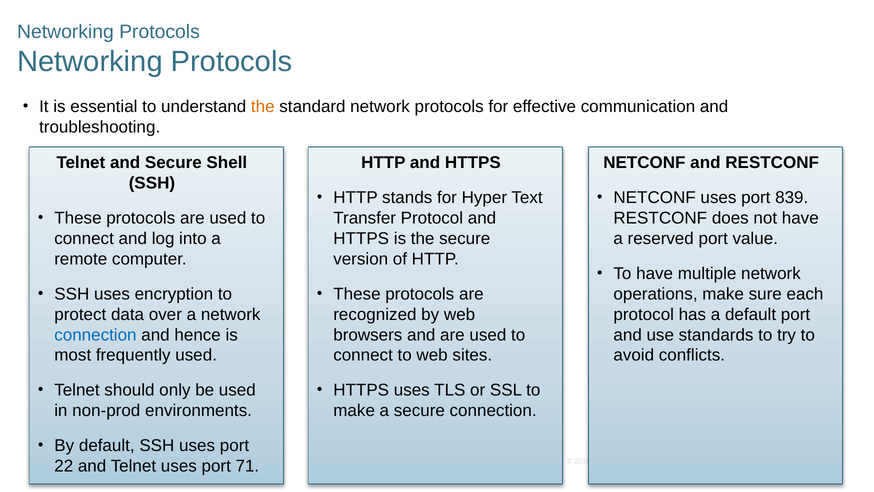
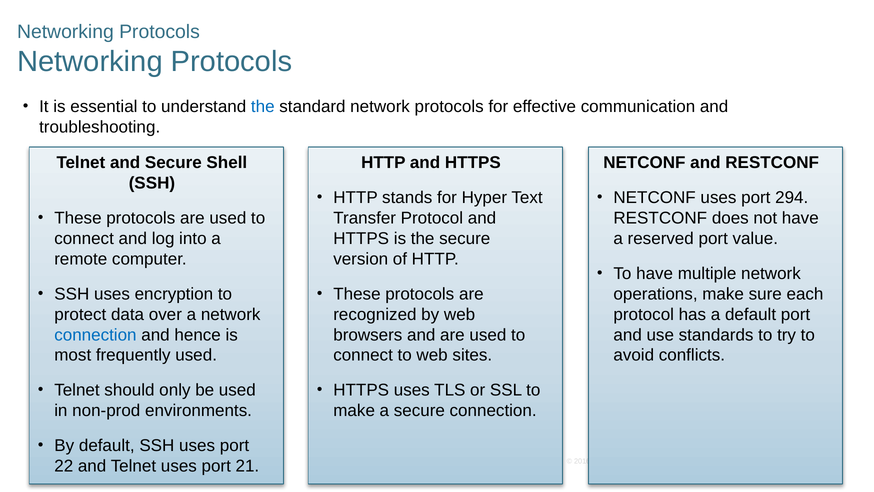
the colour: orange -> blue (263, 107)
839: 839 -> 294 (792, 198)
71: 71 -> 21 (247, 466)
